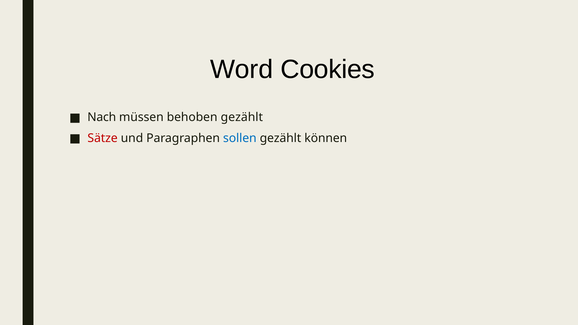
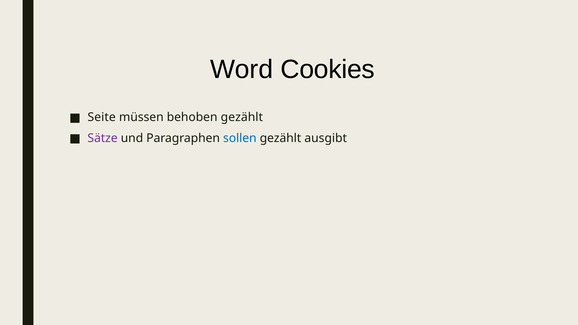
Nach: Nach -> Seite (102, 117)
Sätze colour: red -> purple (103, 138)
können: können -> ausgibt (326, 138)
